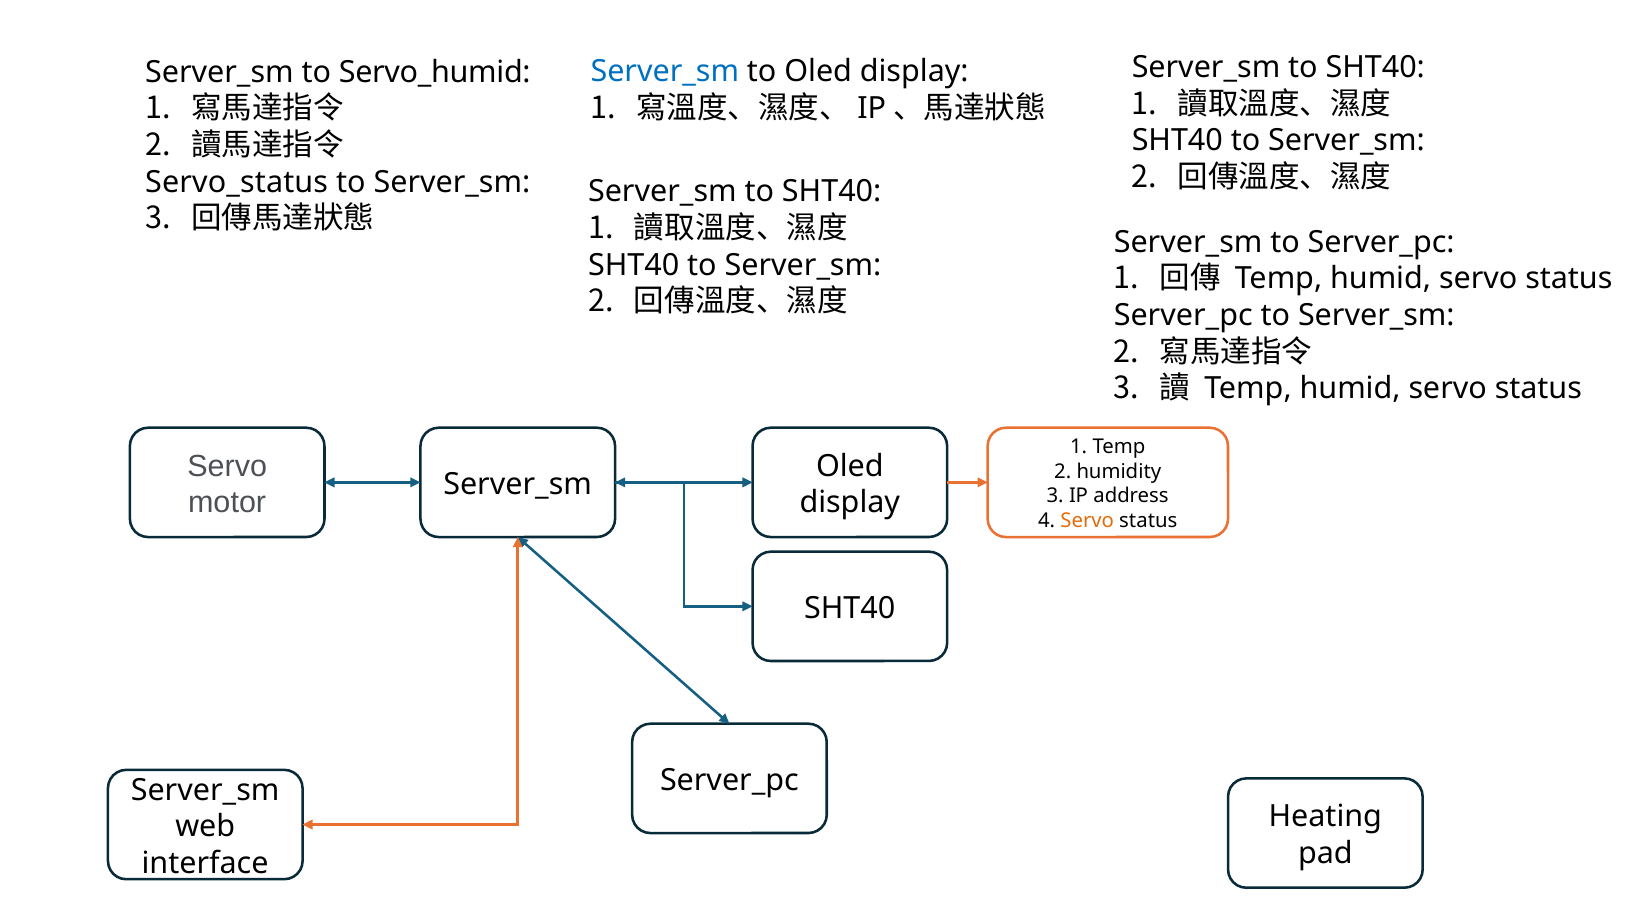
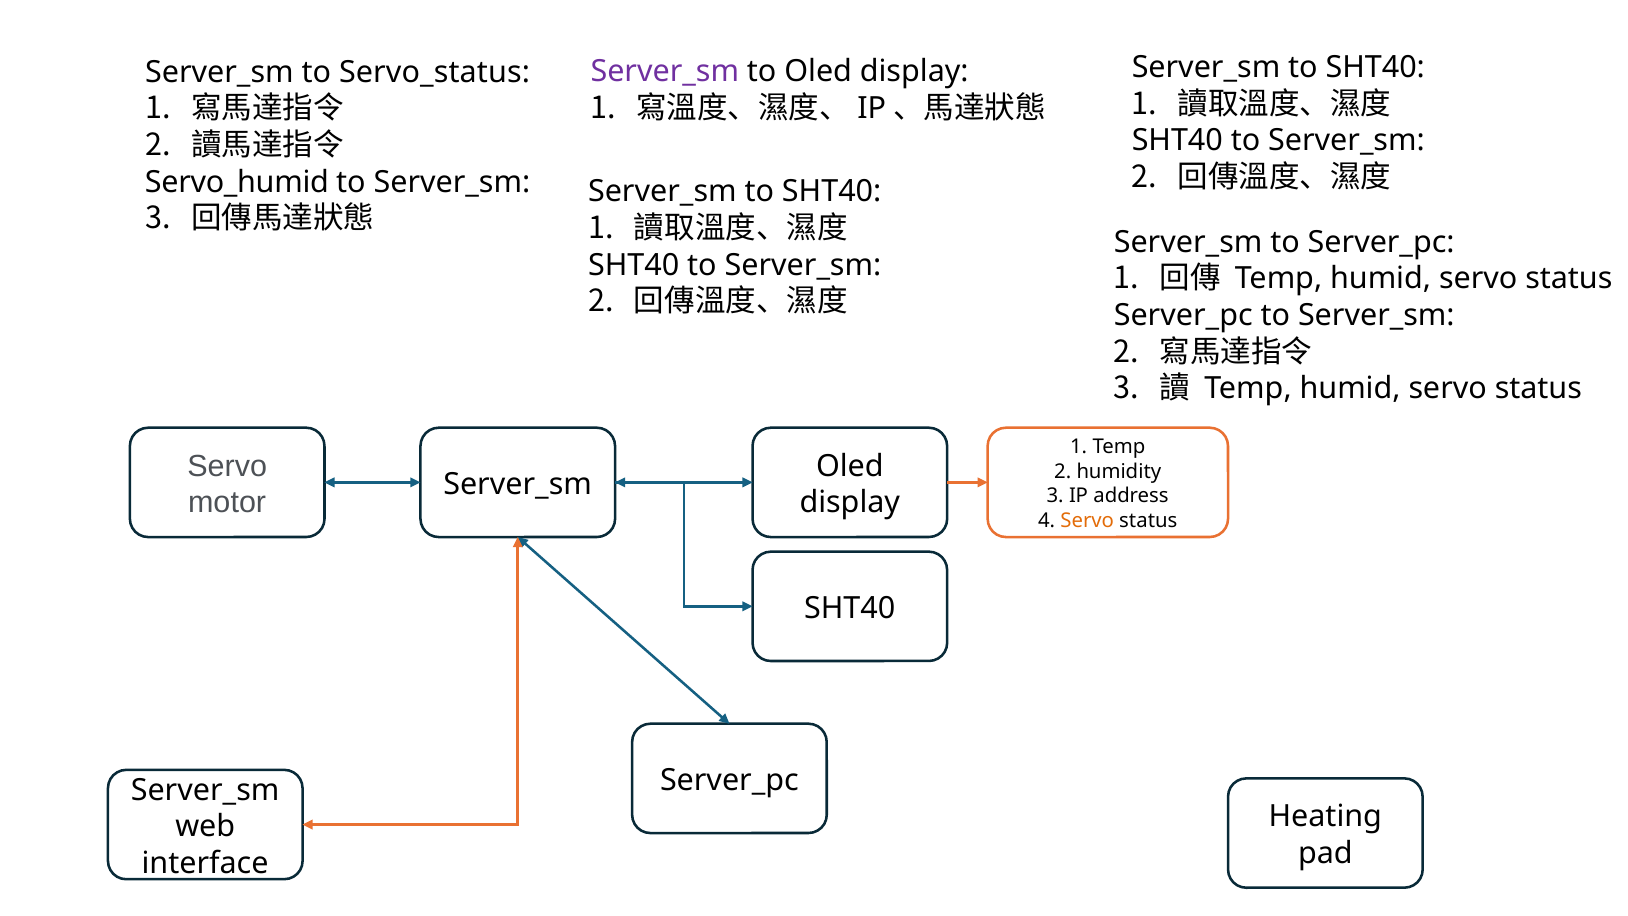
Server_sm colour: blue -> purple (665, 72)
Servo_humid: Servo_humid -> Servo_status (435, 72)
Servo_status: Servo_status -> Servo_humid (237, 182)
